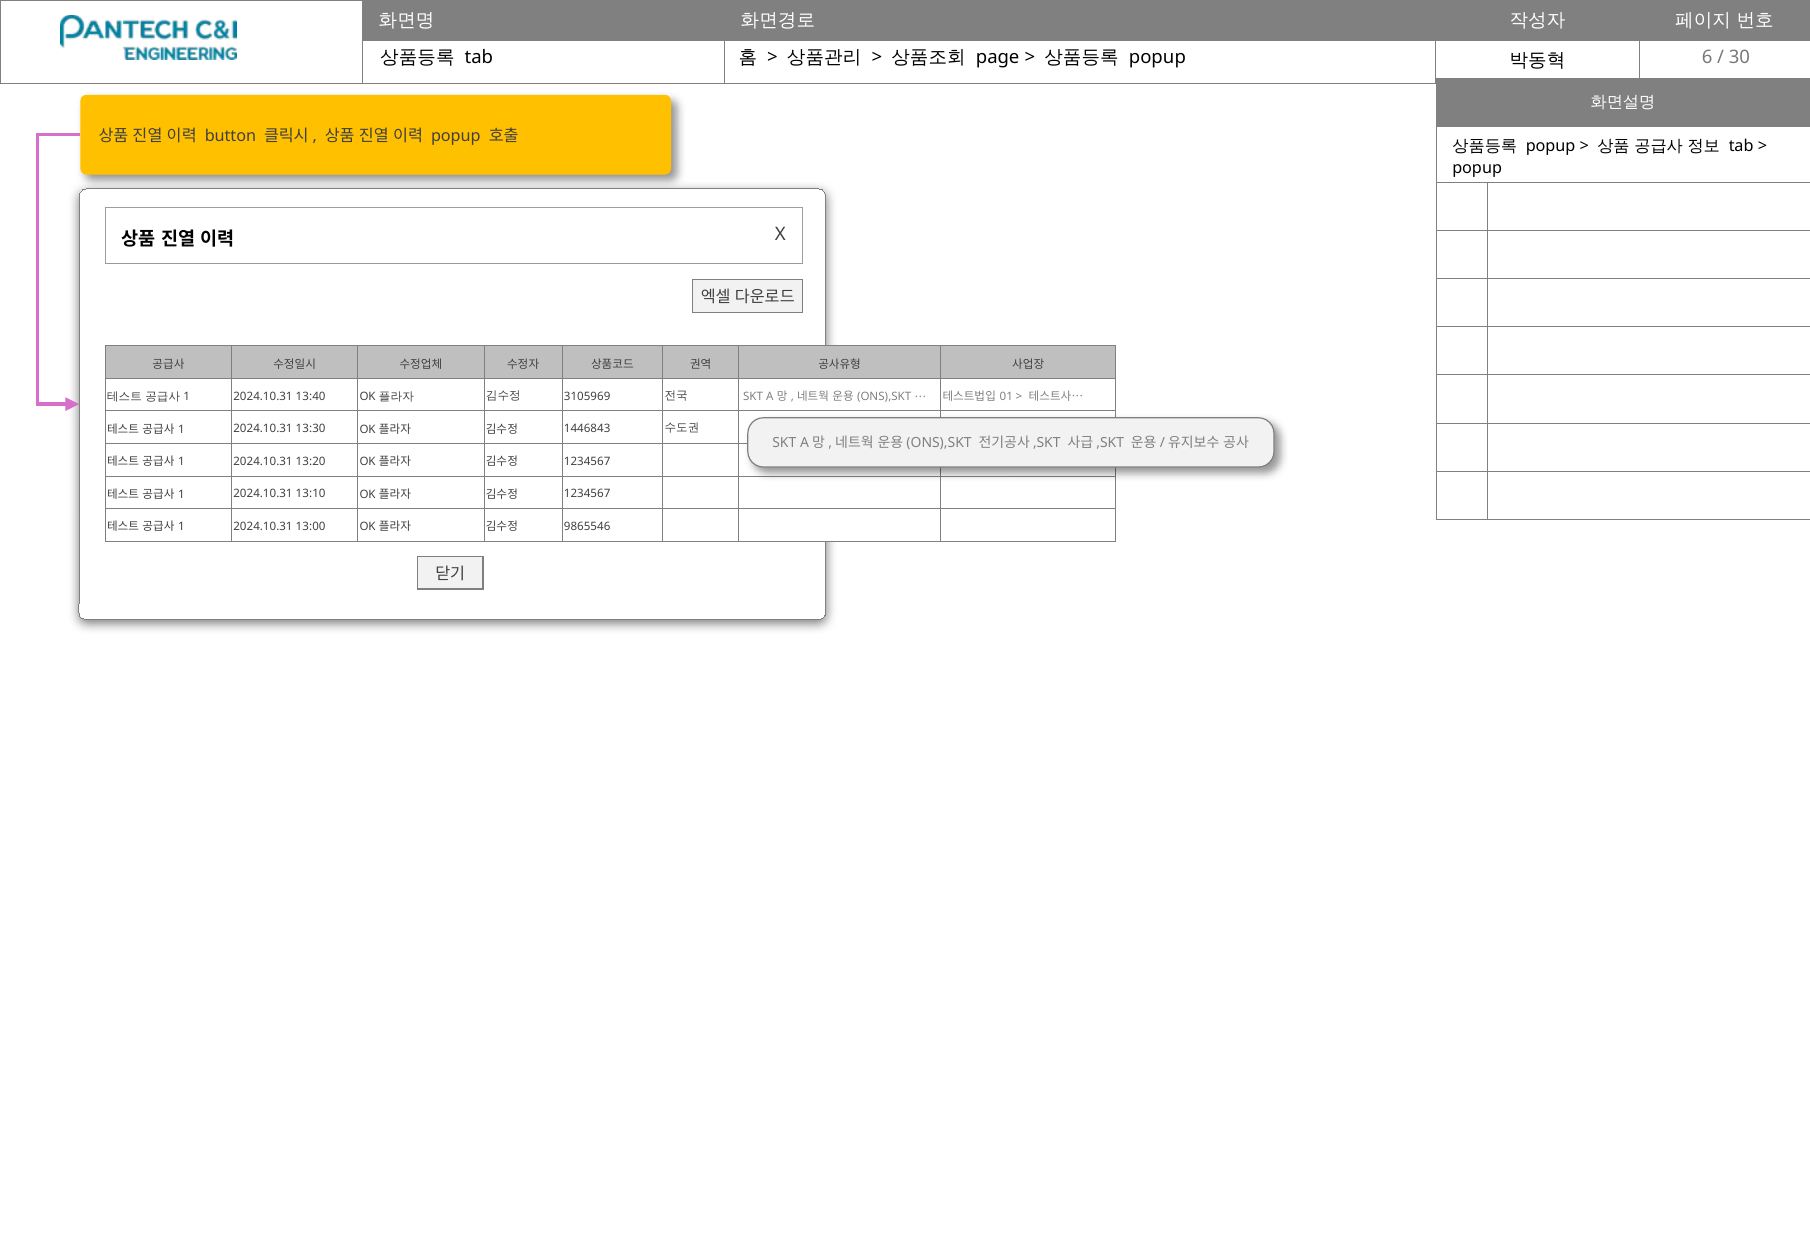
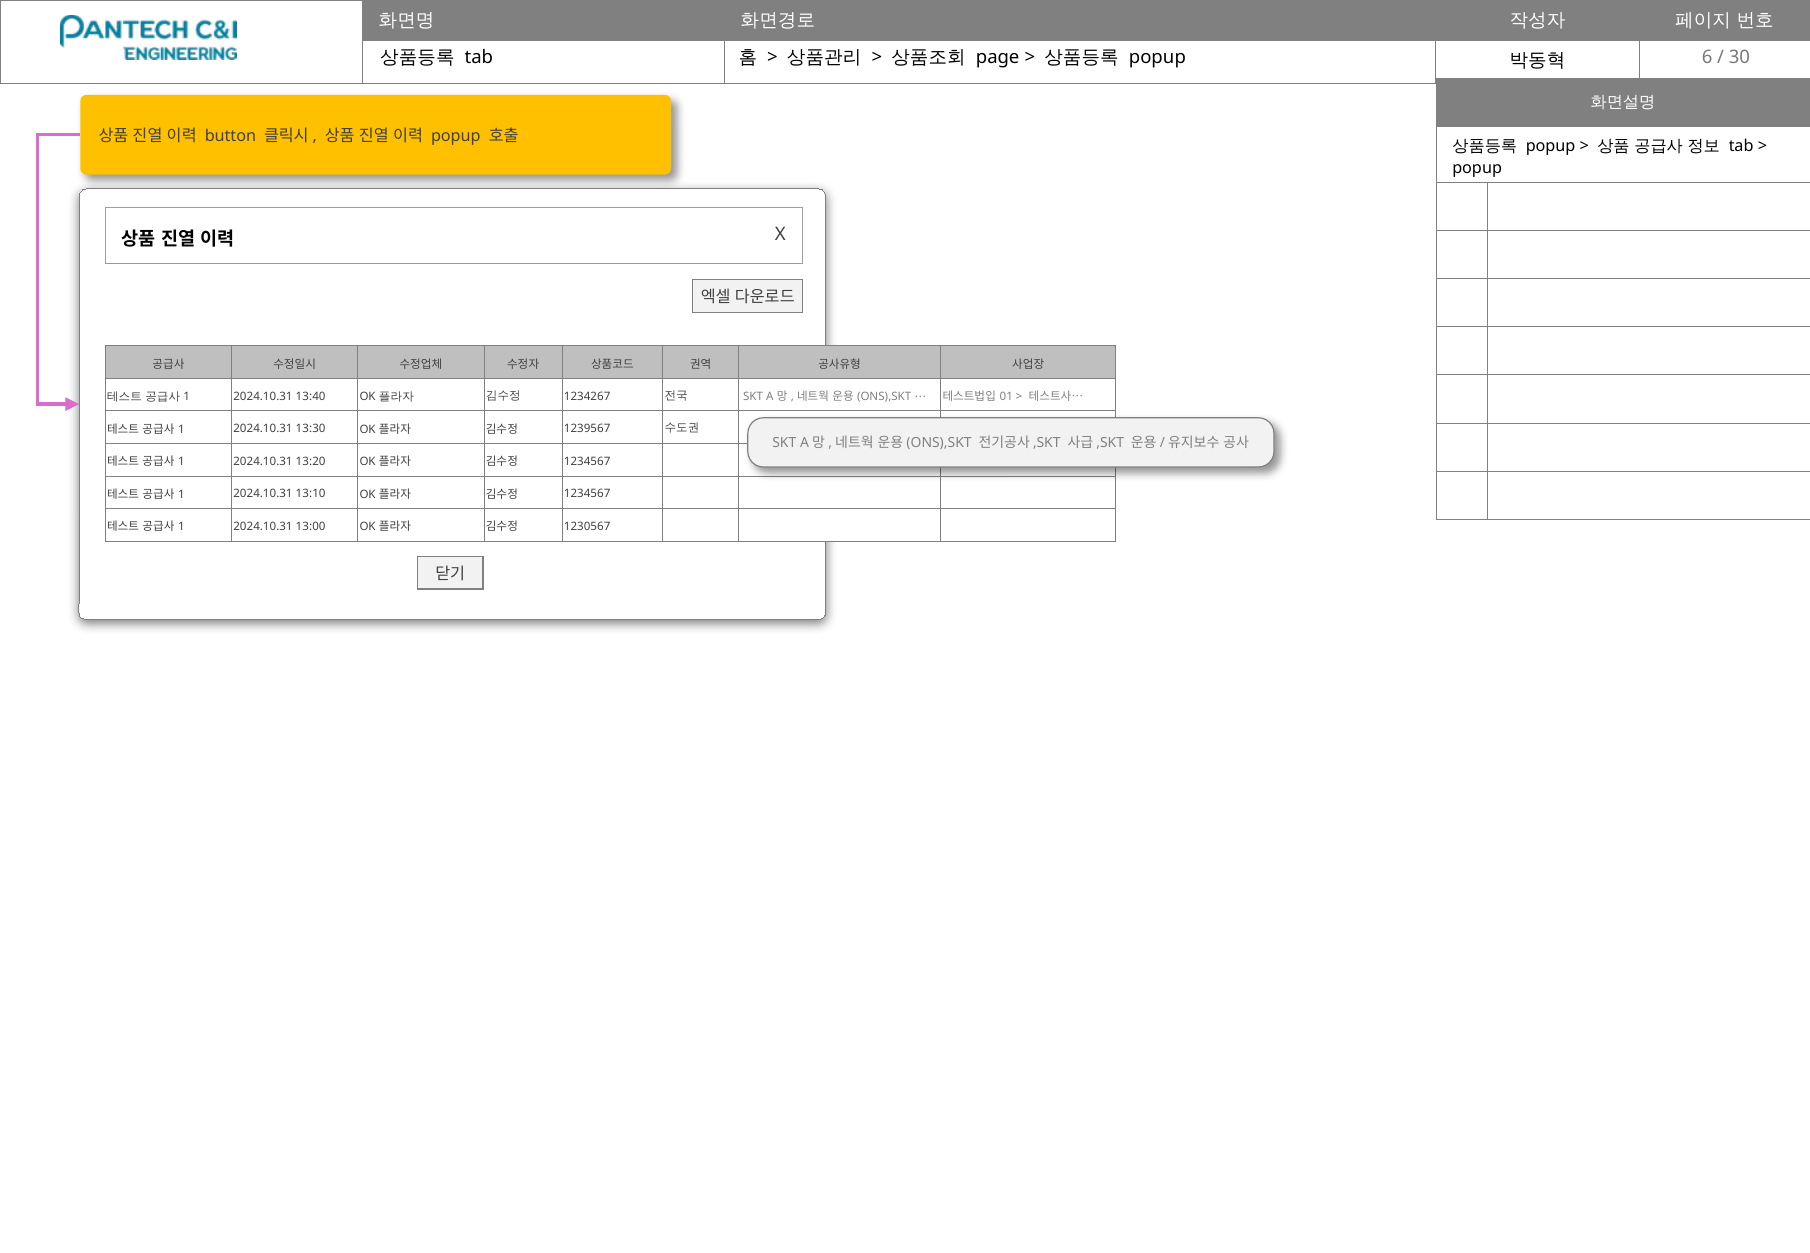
3105969: 3105969 -> 1234267 (587, 396)
1446843: 1446843 -> 1239567 (587, 429)
9865546: 9865546 -> 1230567 (587, 527)
